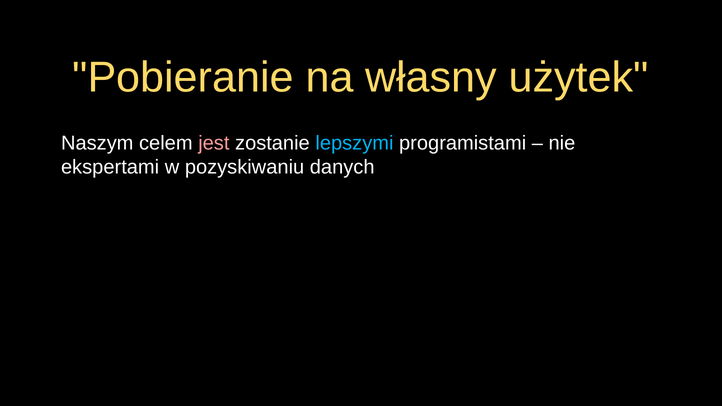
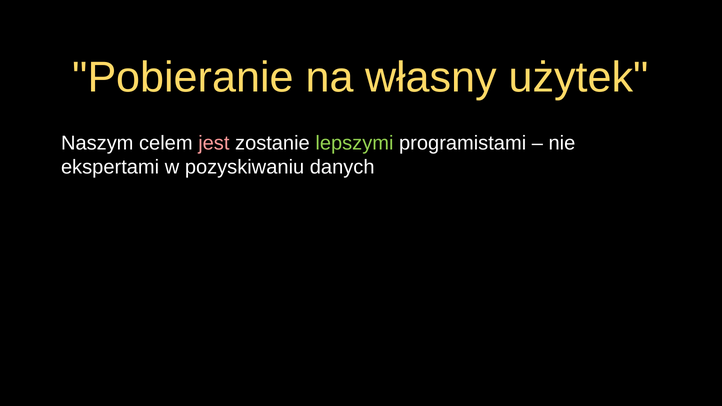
lepszymi colour: light blue -> light green (354, 143)
